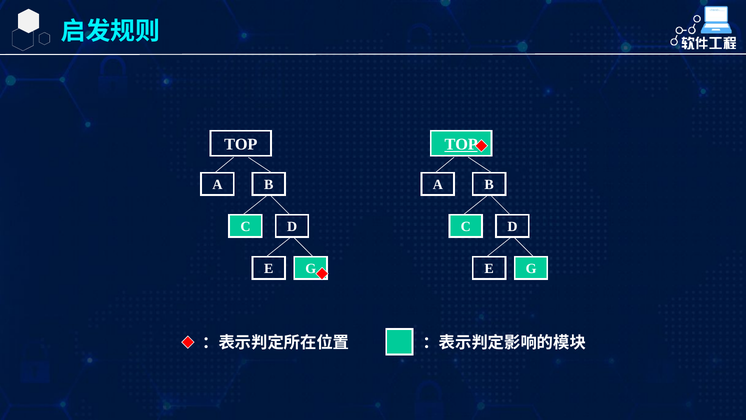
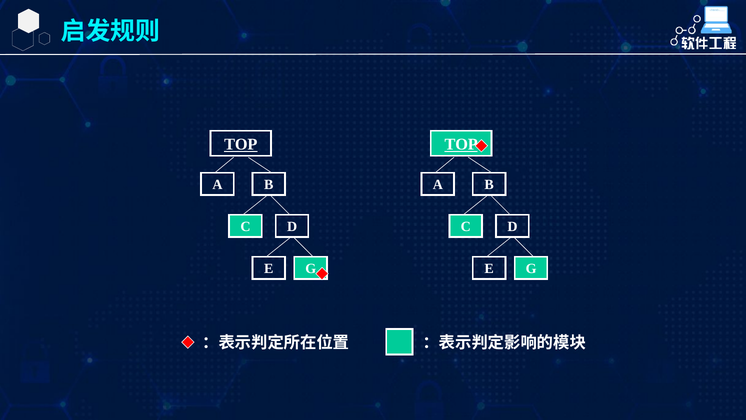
TOP underline: none -> present (241, 144)
